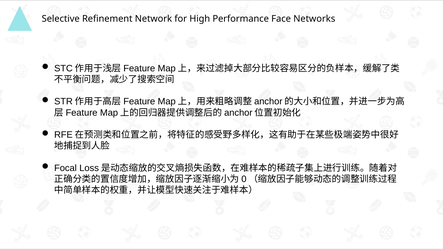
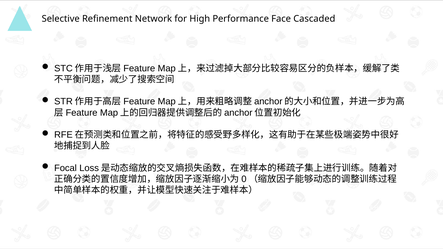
Networks: Networks -> Cascaded (314, 19)
